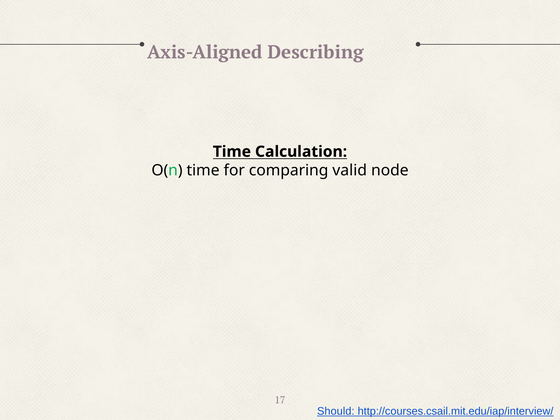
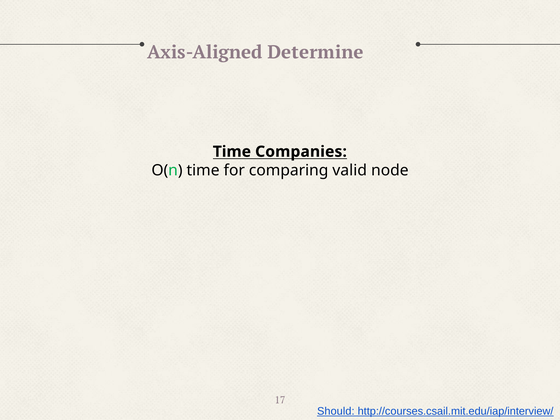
Describing: Describing -> Determine (316, 52)
Calculation: Calculation -> Companies (301, 152)
